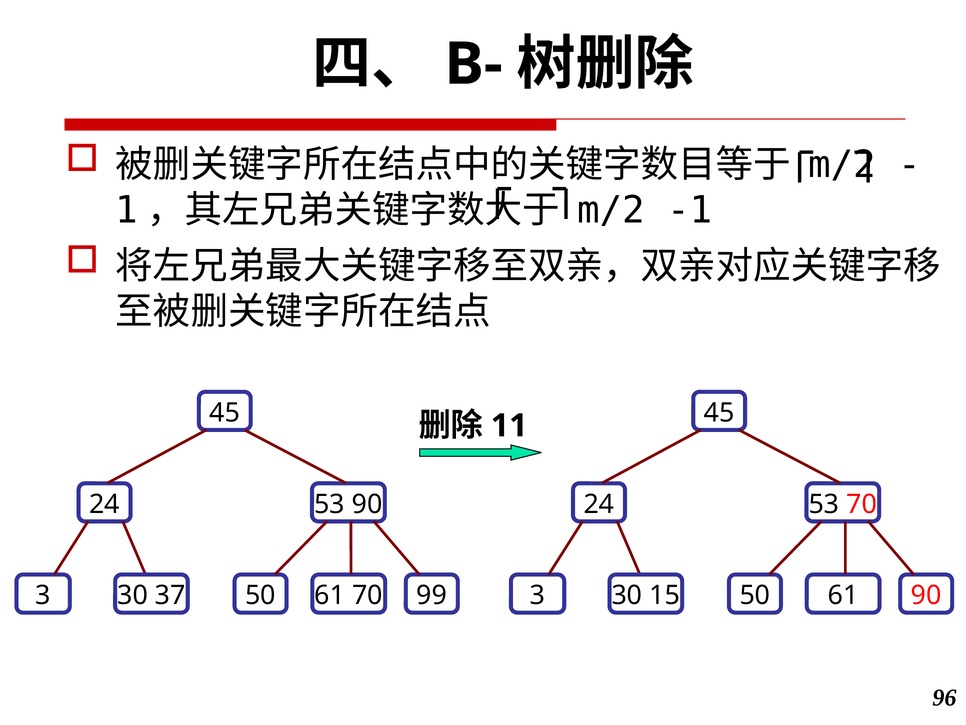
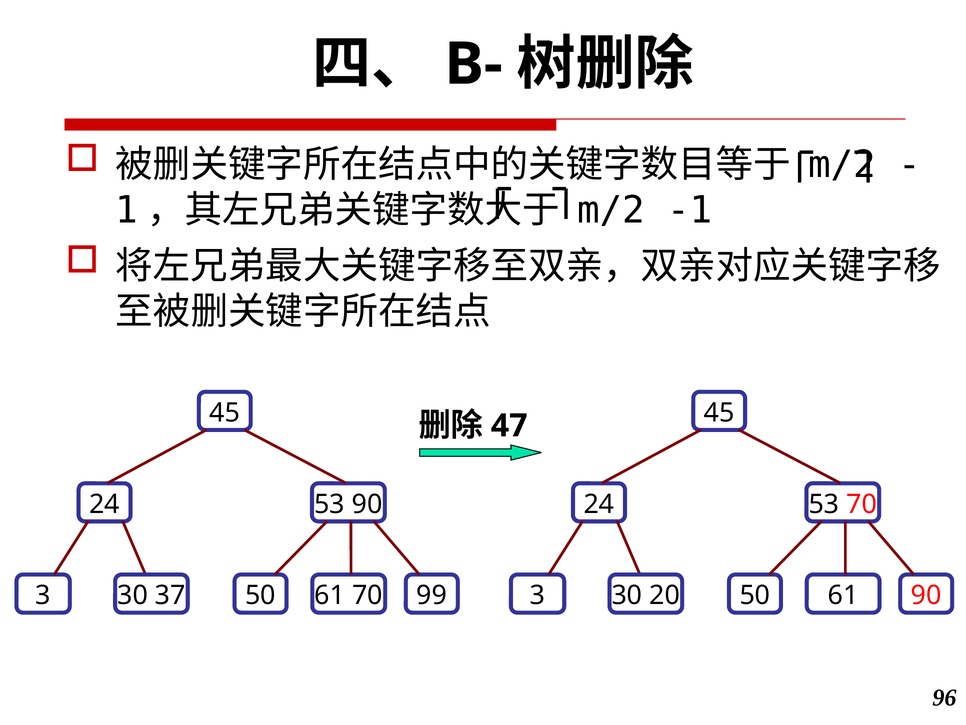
11: 11 -> 47 (509, 425)
15: 15 -> 20 (665, 595)
